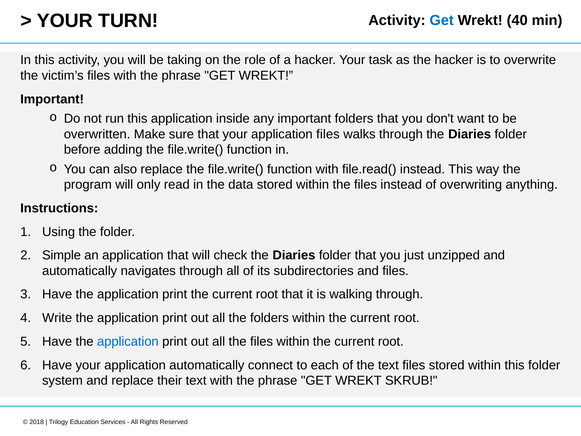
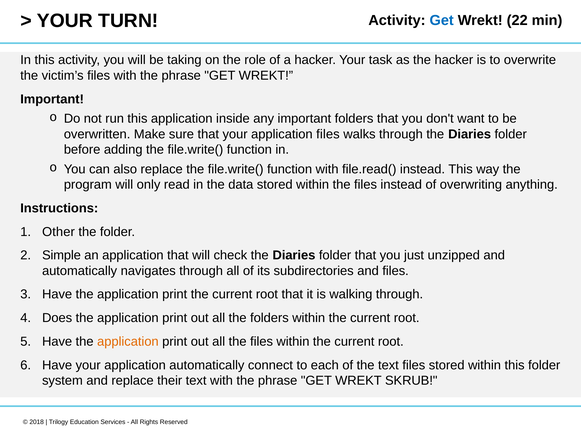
40: 40 -> 22 (517, 20)
Using: Using -> Other (58, 232)
Write: Write -> Does (57, 318)
application colour: blue -> orange (128, 341)
